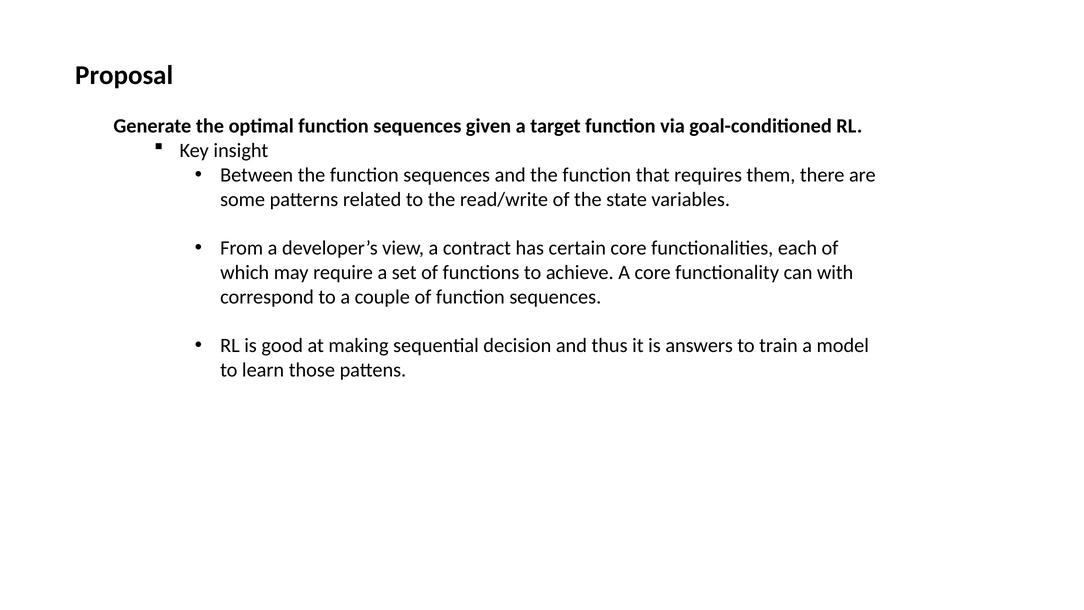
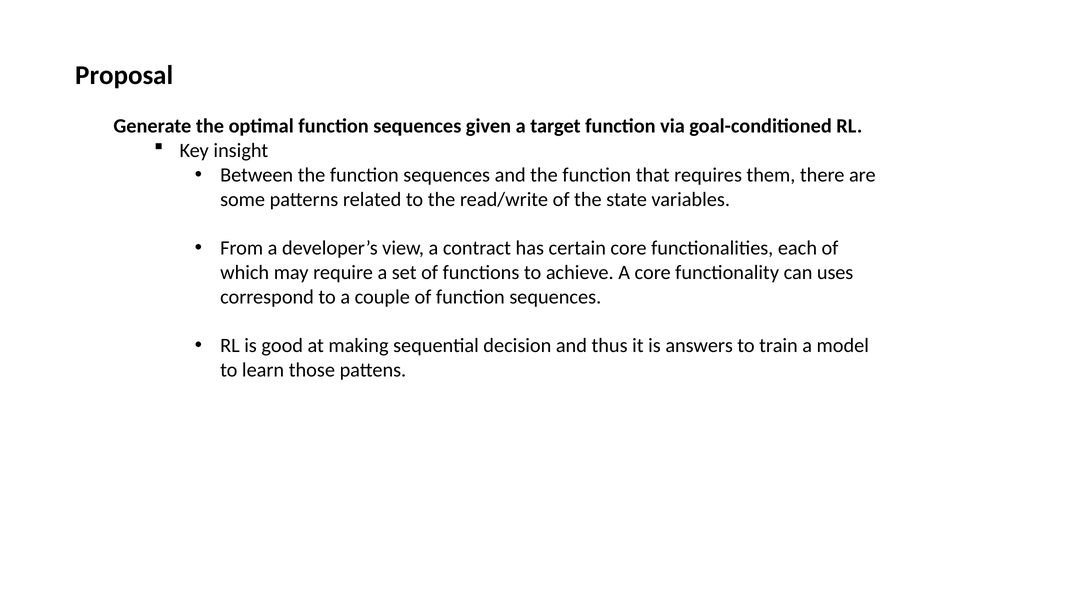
with: with -> uses (835, 272)
